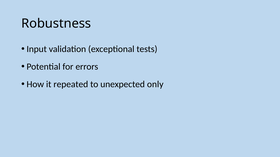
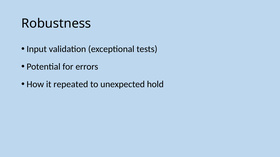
only: only -> hold (155, 84)
